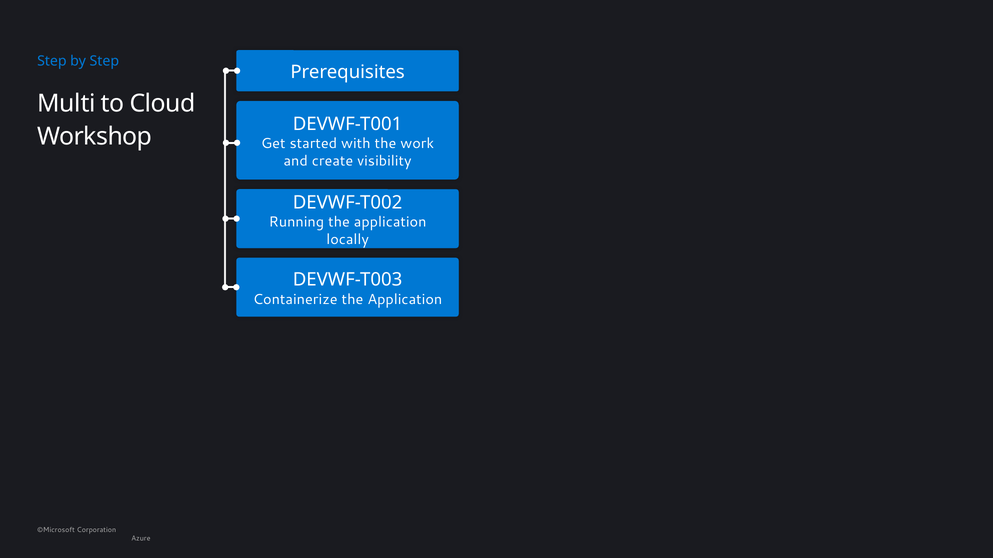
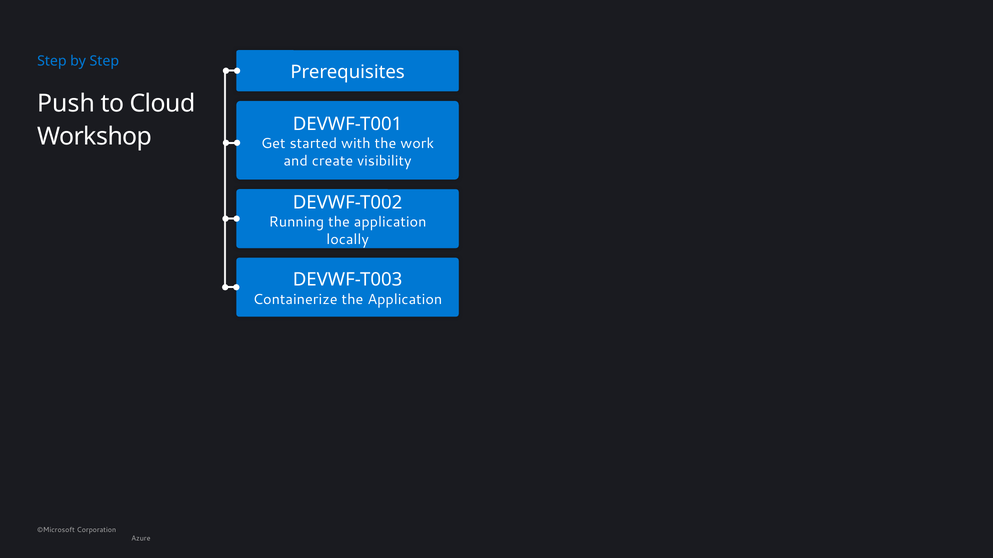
Multi: Multi -> Push (66, 104)
